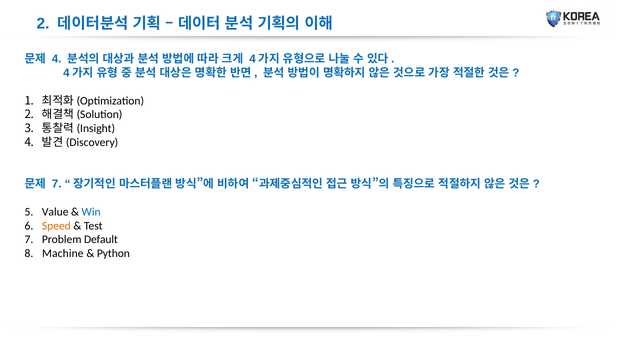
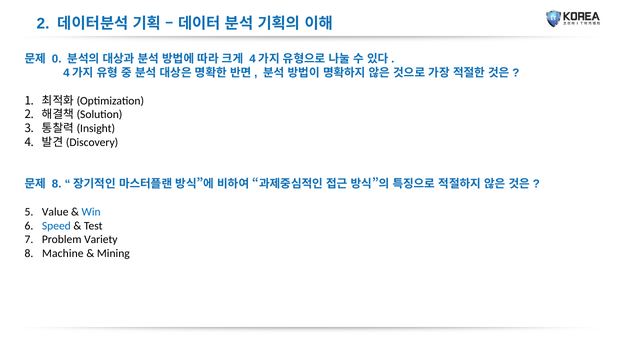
4: 4 -> 0 (57, 59)
7: 7 -> 8 (57, 184)
Speed colour: orange -> blue (56, 226)
Default: Default -> Variety (101, 240)
Python: Python -> Mining (113, 253)
